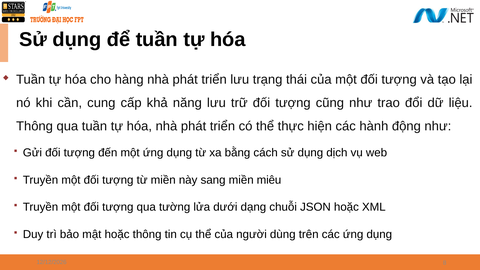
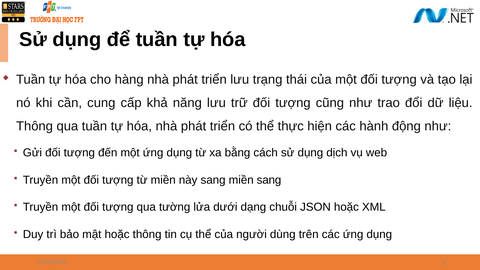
miền miêu: miêu -> sang (269, 180)
